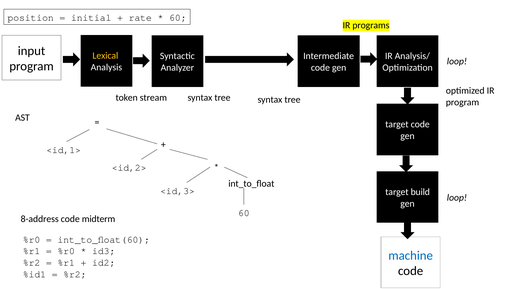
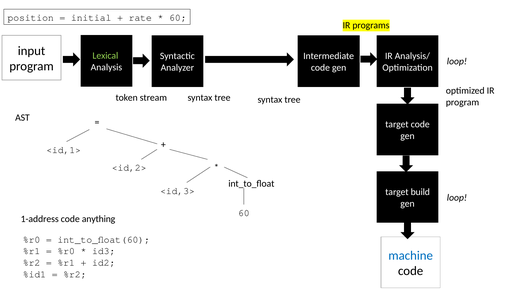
Lexical colour: yellow -> light green (105, 56)
8-address: 8-address -> 1-address (40, 219)
midterm: midterm -> anything (99, 219)
